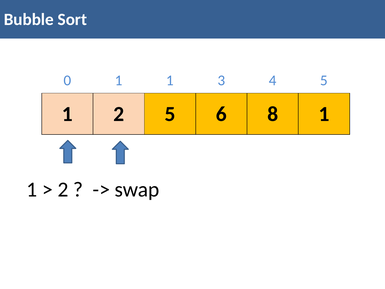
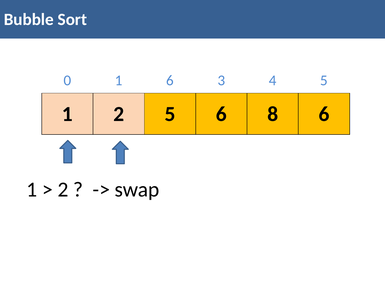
1 1: 1 -> 6 (170, 80)
8 1: 1 -> 6 (324, 114)
